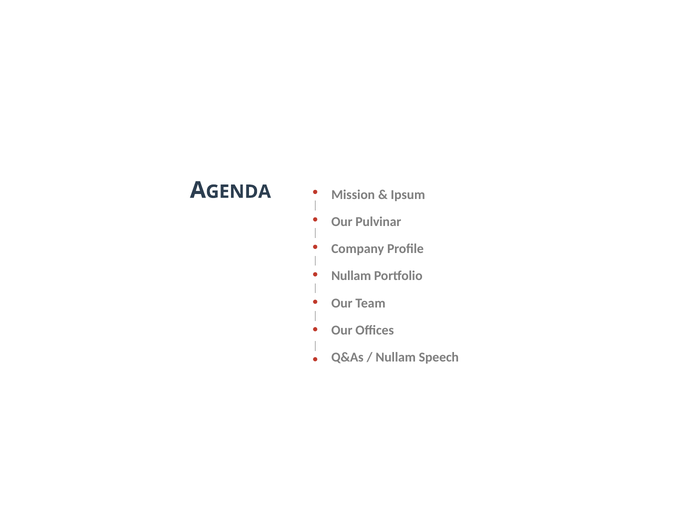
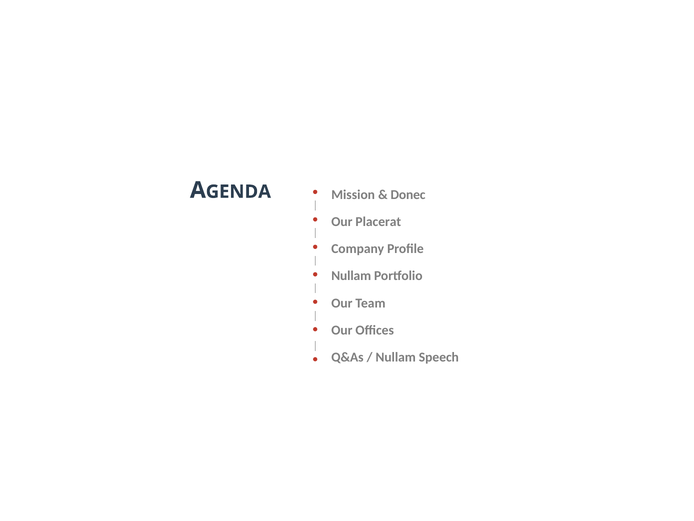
Ipsum: Ipsum -> Donec (408, 195)
Pulvinar: Pulvinar -> Placerat (378, 222)
